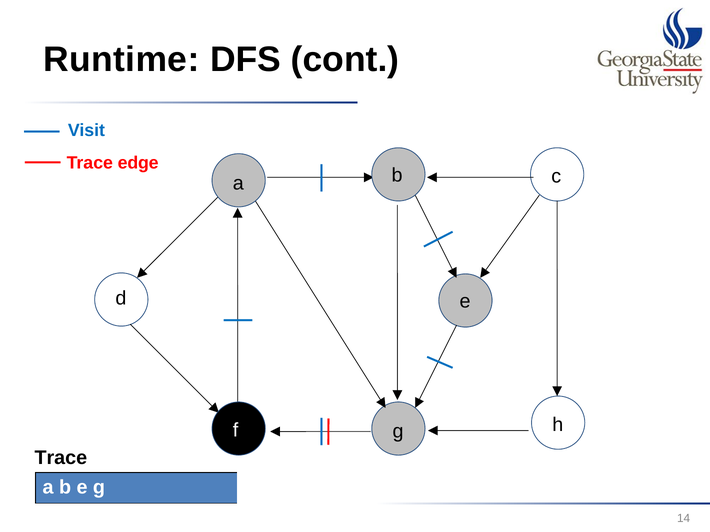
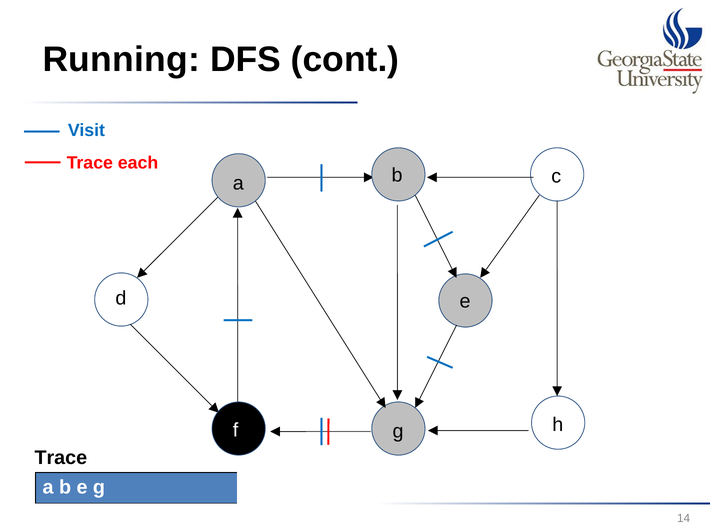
Runtime: Runtime -> Running (121, 60)
edge: edge -> each (138, 163)
